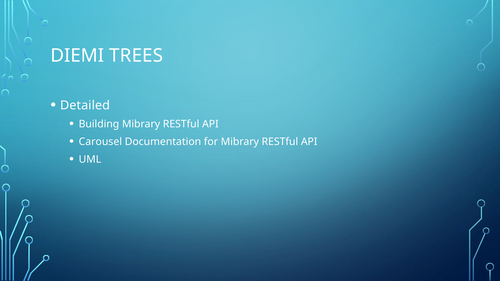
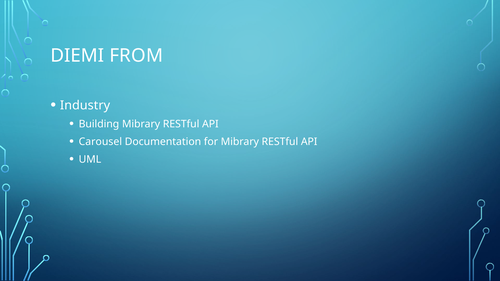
TREES: TREES -> FROM (136, 56)
Detailed: Detailed -> Industry (85, 106)
